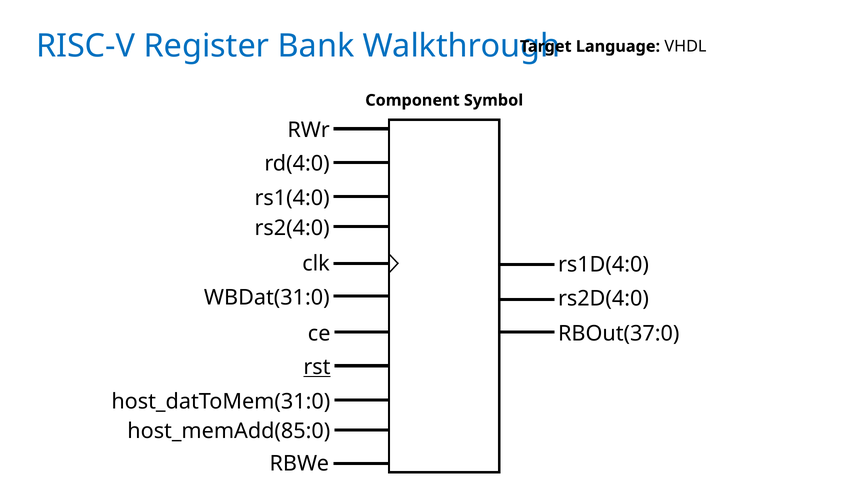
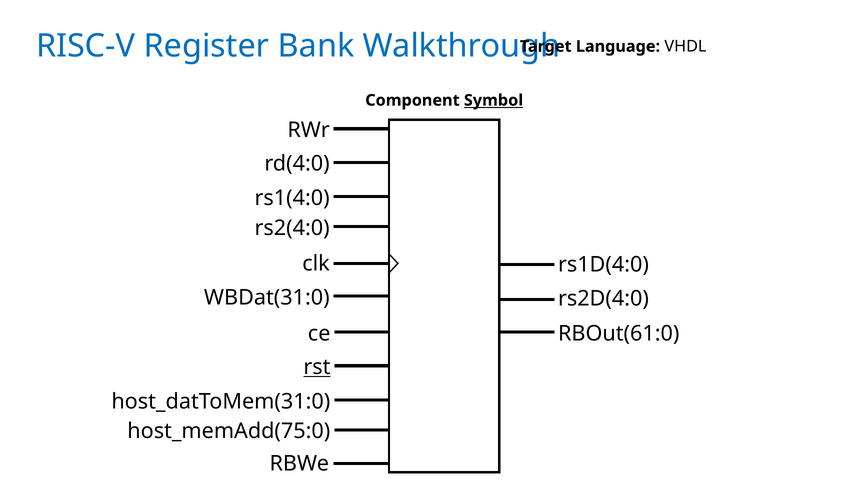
Symbol underline: none -> present (493, 100)
RBOut(37:0: RBOut(37:0 -> RBOut(61:0 (619, 333)
host_memAdd(85:0: host_memAdd(85:0 -> host_memAdd(75:0 (229, 431)
